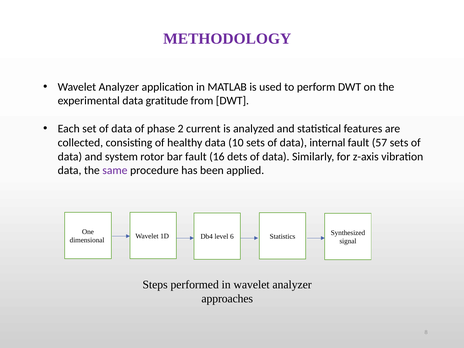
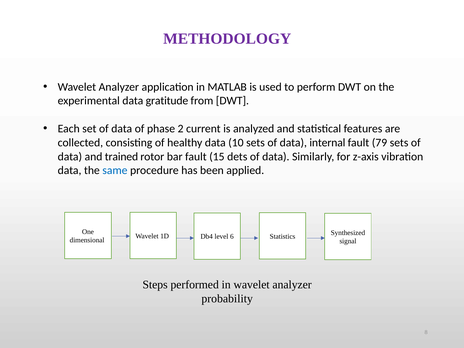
57: 57 -> 79 (380, 143)
system: system -> trained (121, 157)
16: 16 -> 15 (217, 157)
same colour: purple -> blue (115, 170)
approaches: approaches -> probability (227, 299)
